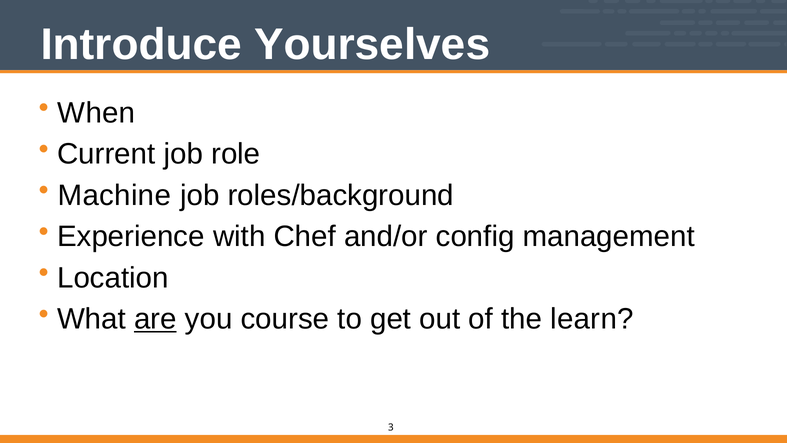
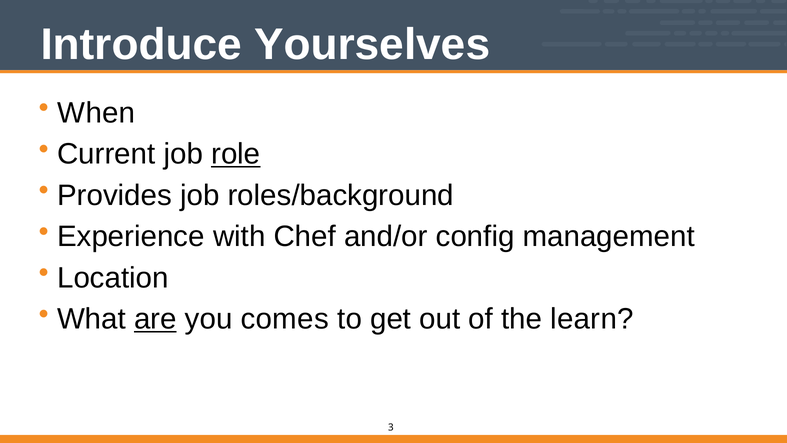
role underline: none -> present (236, 154)
Machine: Machine -> Provides (115, 195)
course: course -> comes (285, 319)
